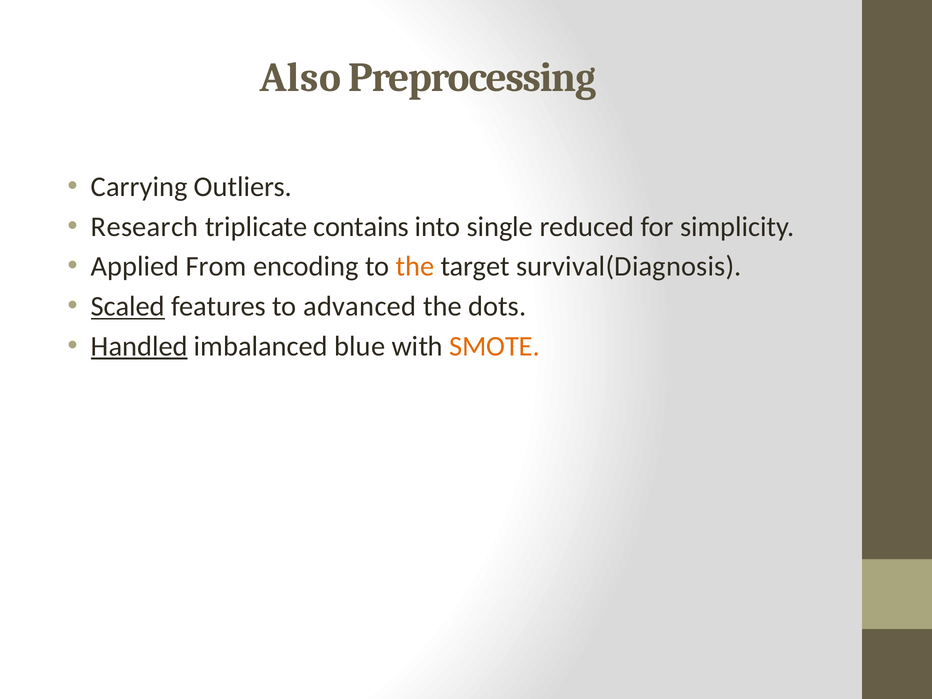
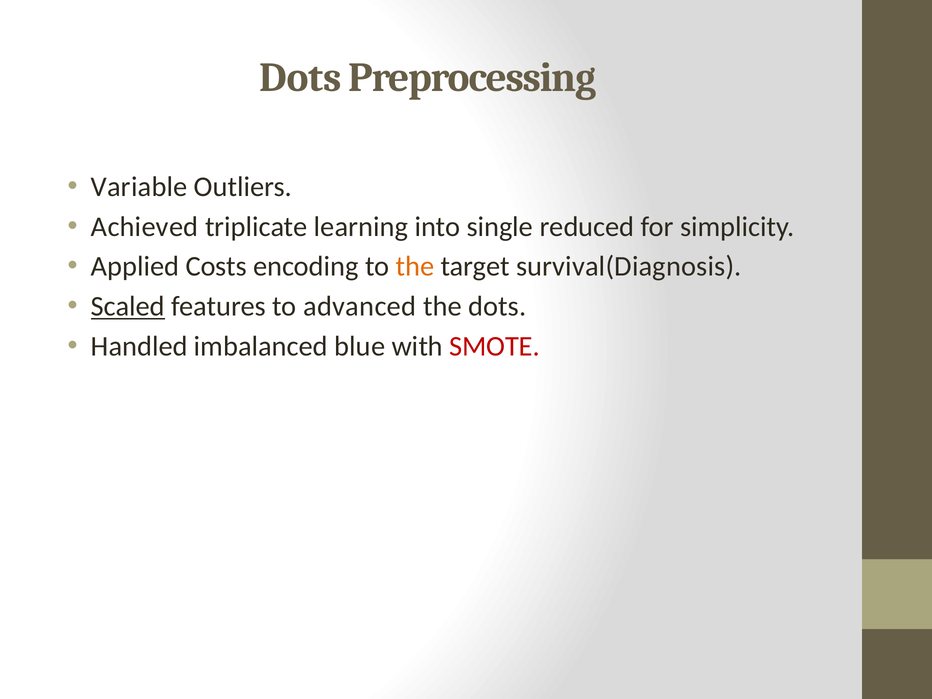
Also: Also -> Dots (301, 77)
Carrying: Carrying -> Variable (139, 187)
Research: Research -> Achieved (145, 227)
contains: contains -> learning (361, 227)
From: From -> Costs (216, 267)
Handled underline: present -> none (139, 346)
SMOTE colour: orange -> red (495, 346)
